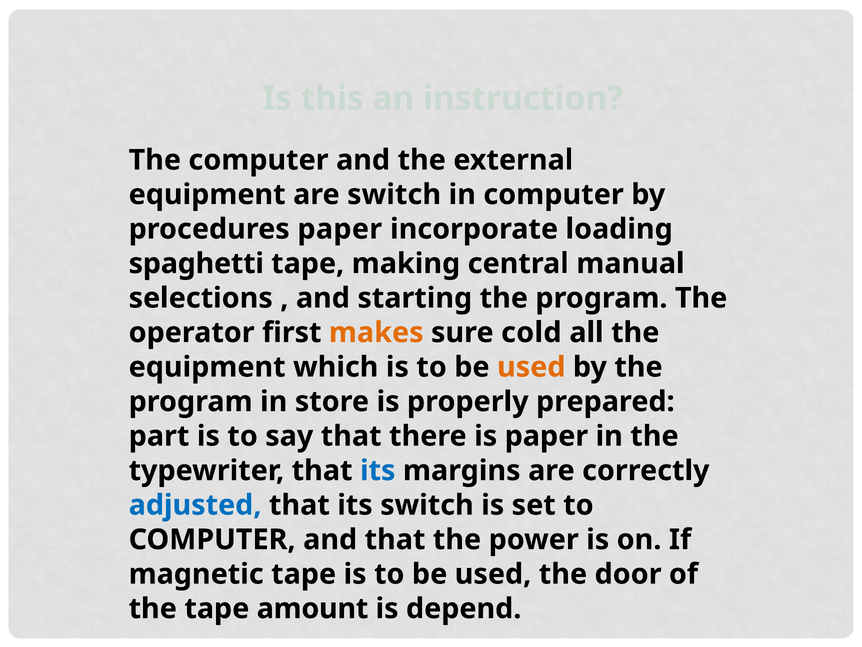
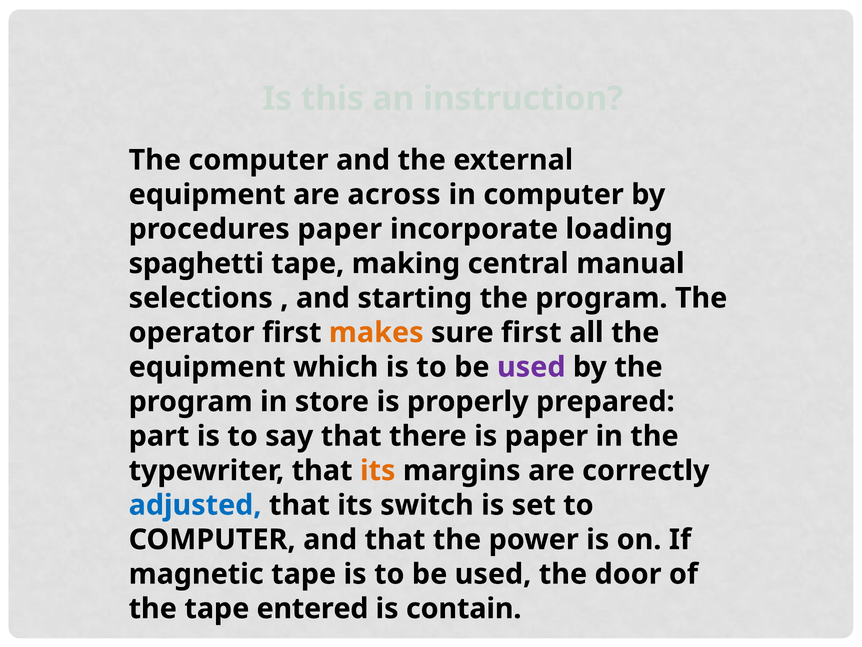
are switch: switch -> across (394, 194)
sure cold: cold -> first (531, 332)
used colour: orange -> purple (531, 367)
its colour: blue -> orange (378, 470)
amount: amount -> entered (313, 608)
depend: depend -> contain (464, 608)
